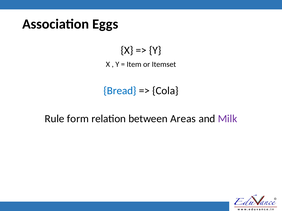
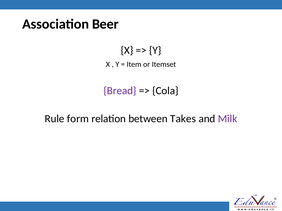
Eggs: Eggs -> Beer (105, 24)
Bread colour: blue -> purple (120, 91)
Areas: Areas -> Takes (183, 119)
